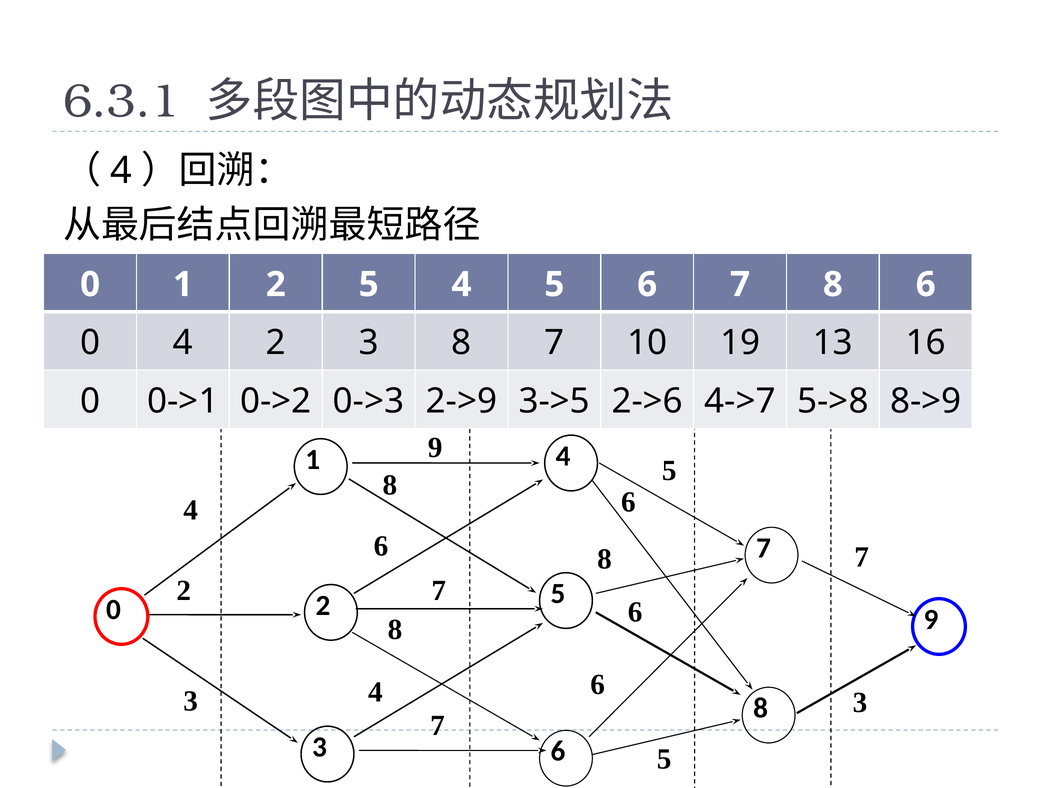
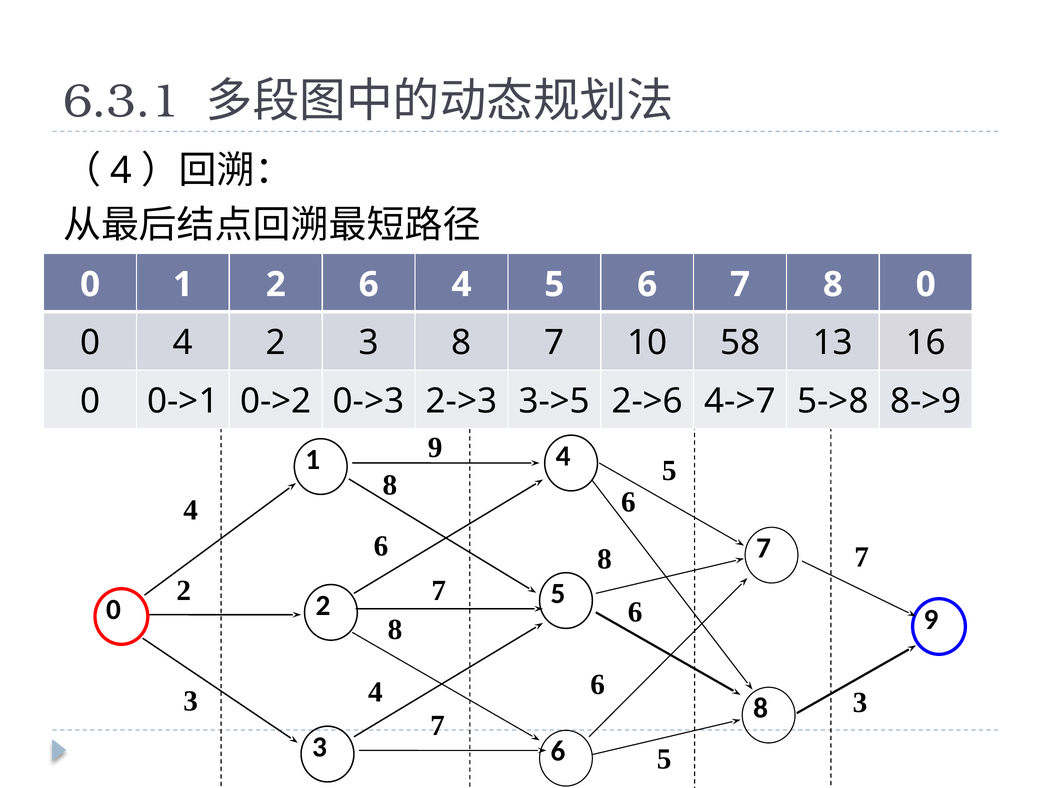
2 5: 5 -> 6 (369, 285)
7 8 6: 6 -> 0 (926, 285)
19: 19 -> 58 (740, 343)
2->9: 2->9 -> 2->3 (461, 401)
